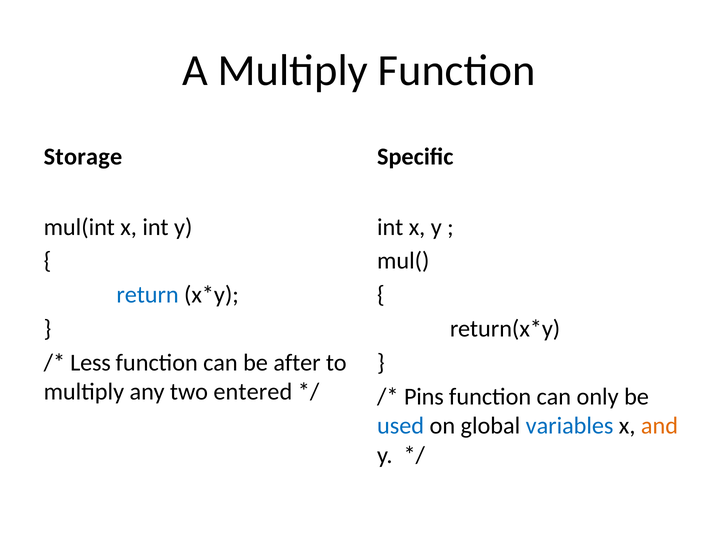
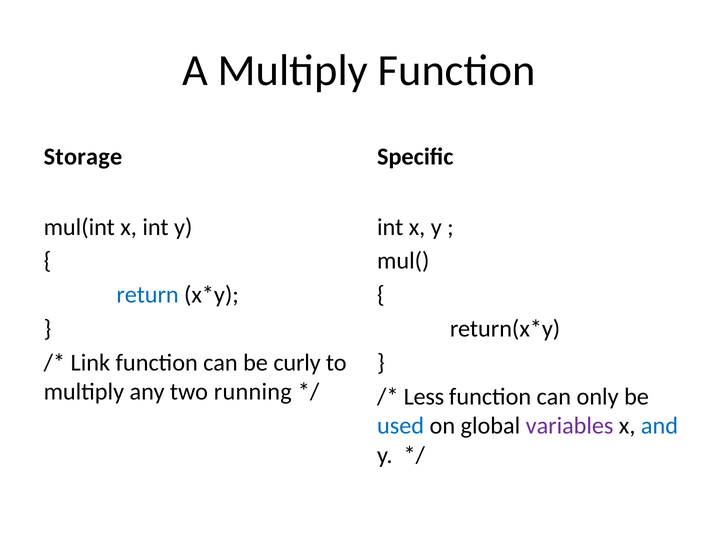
Less: Less -> Link (90, 363)
after: after -> curly (297, 363)
entered: entered -> running (253, 392)
Pins: Pins -> Less (424, 397)
variables colour: blue -> purple (570, 426)
and colour: orange -> blue (659, 426)
